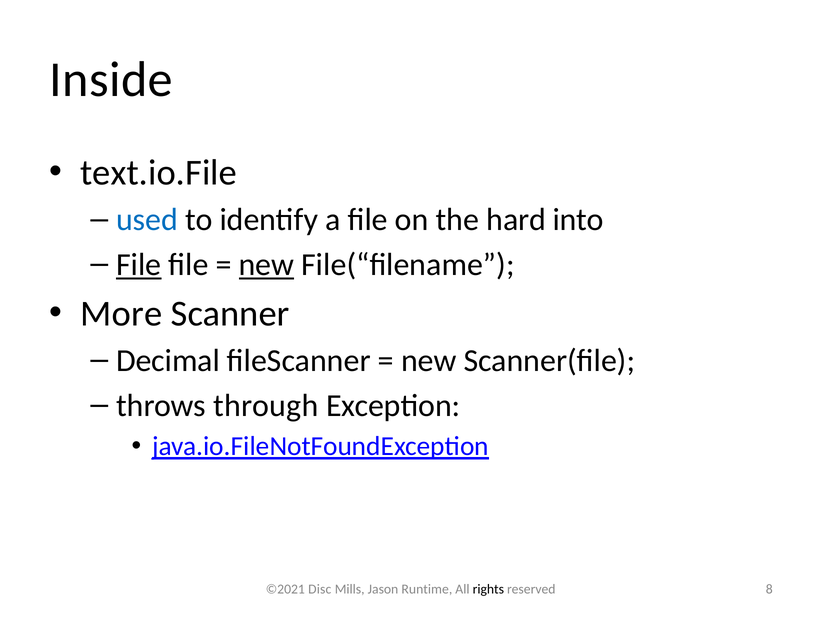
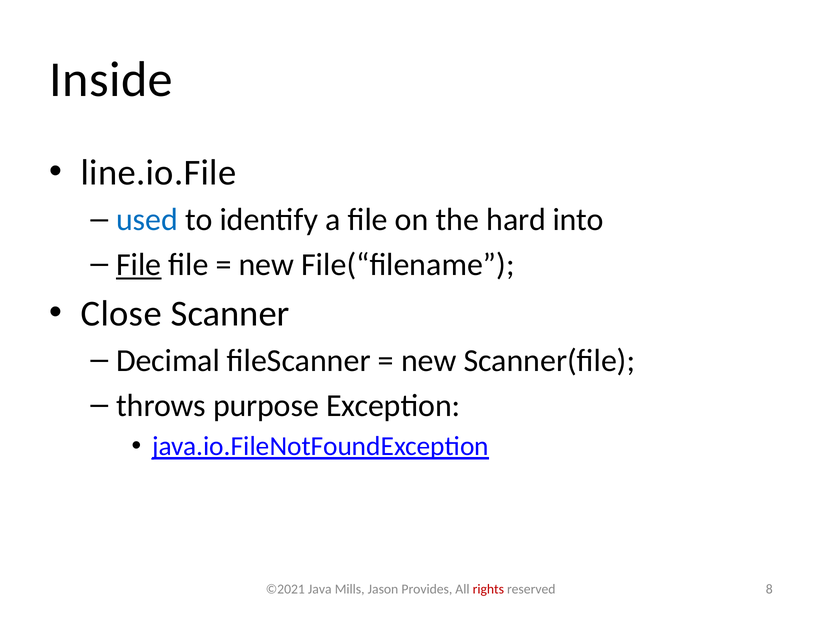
text.io.File: text.io.File -> line.io.File (158, 172)
new underline: present -> none (266, 264)
More: More -> Close (121, 313)
through: through -> purpose (266, 405)
Disc: Disc -> Java (320, 589)
Runtime: Runtime -> Provides (427, 589)
rights colour: black -> red (488, 589)
